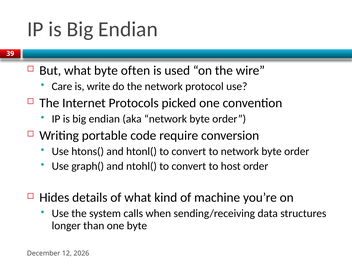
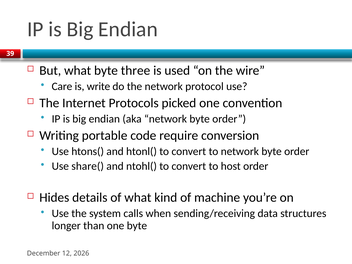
often: often -> three (136, 70)
graph(: graph( -> share( (88, 166)
